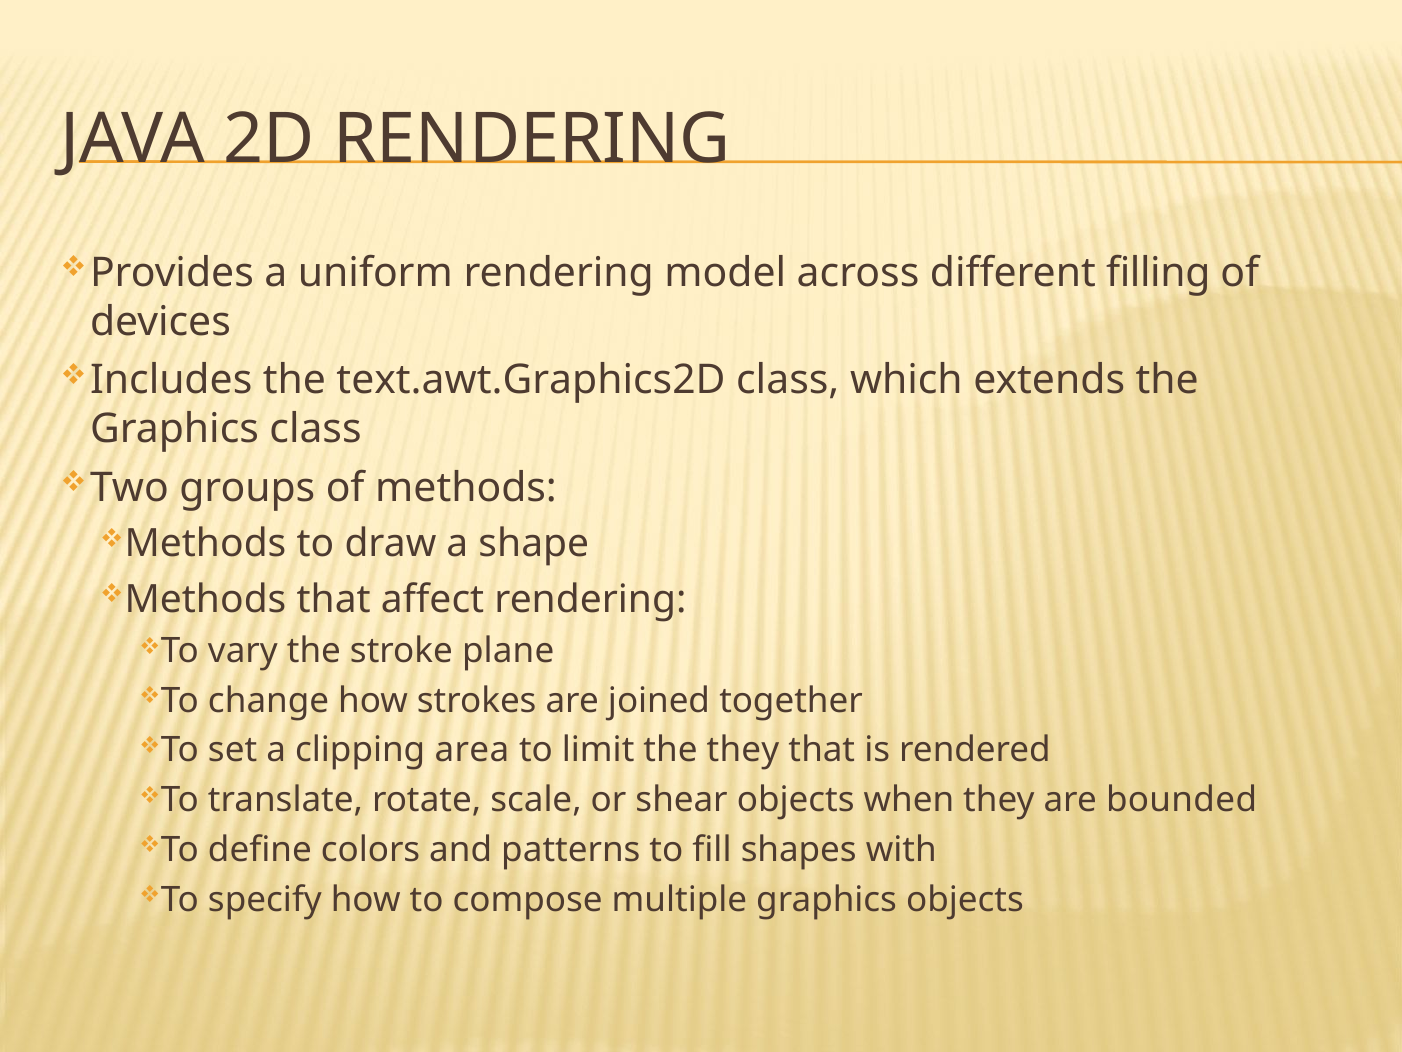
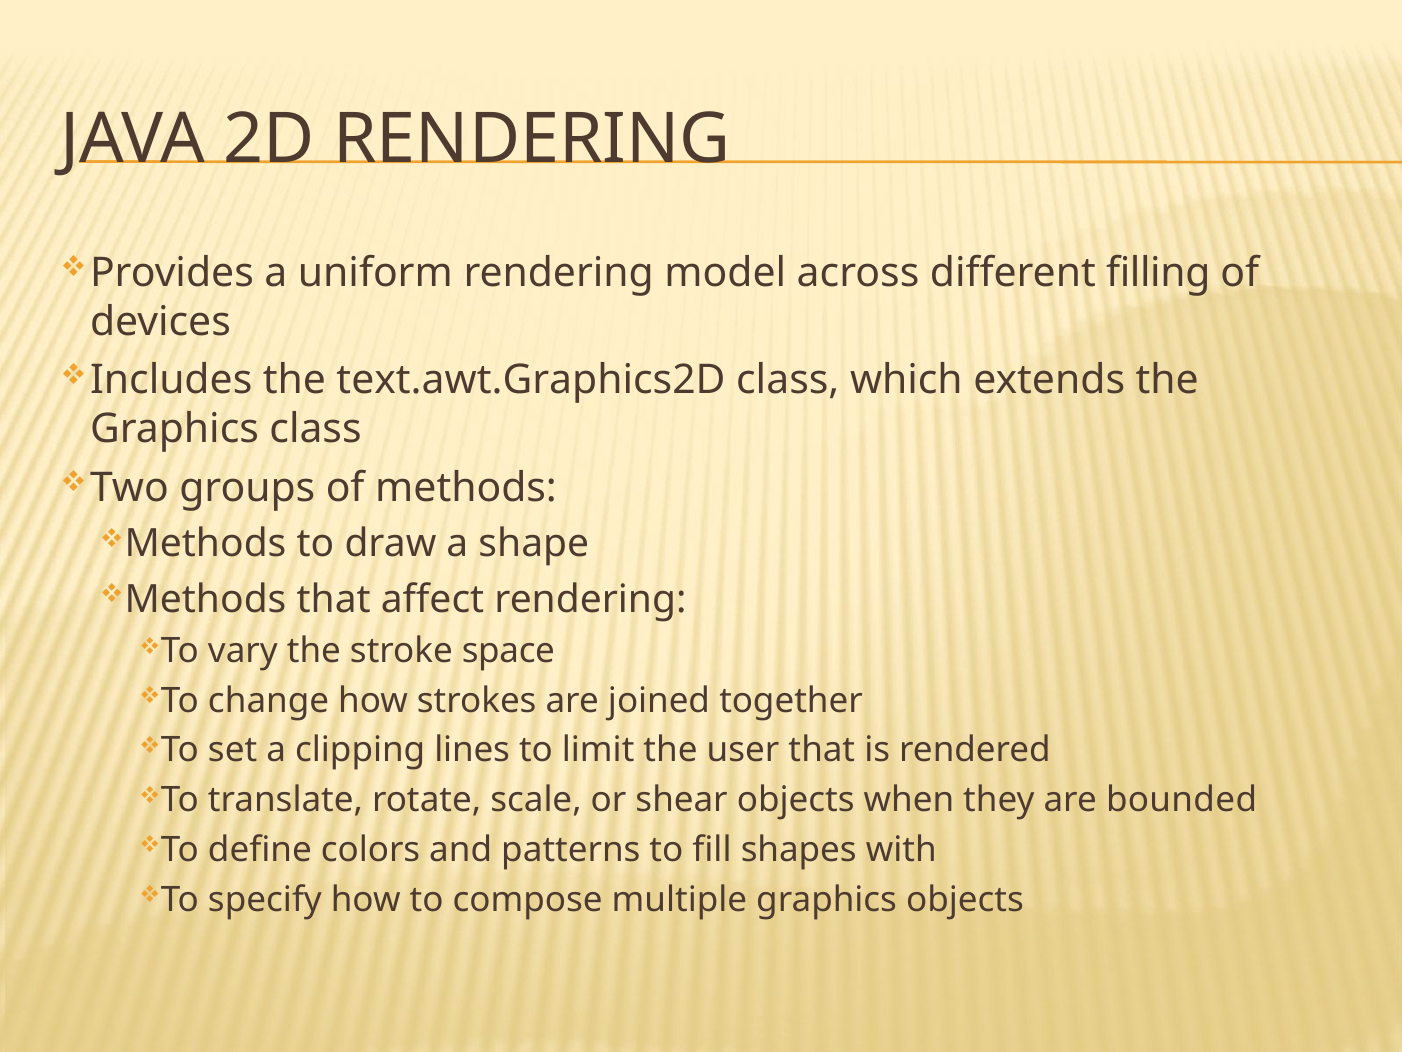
plane: plane -> space (508, 651)
area: area -> lines (472, 750)
the they: they -> user (743, 750)
